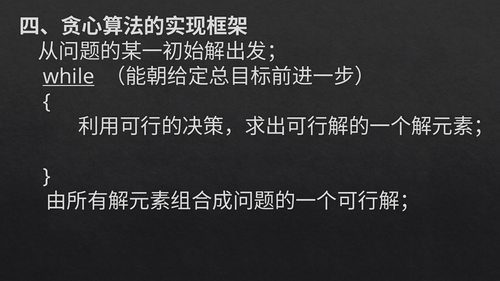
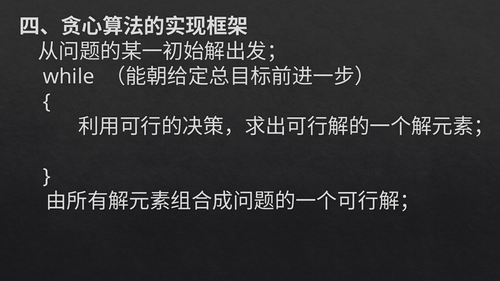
while underline: present -> none (69, 77)
